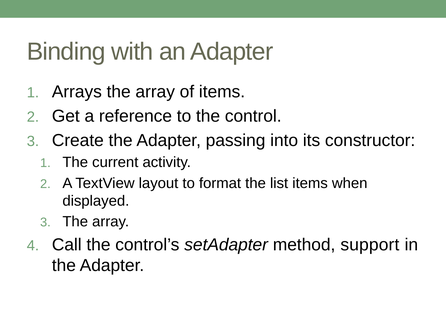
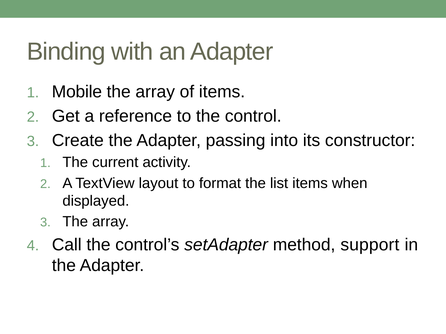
Arrays: Arrays -> Mobile (77, 92)
